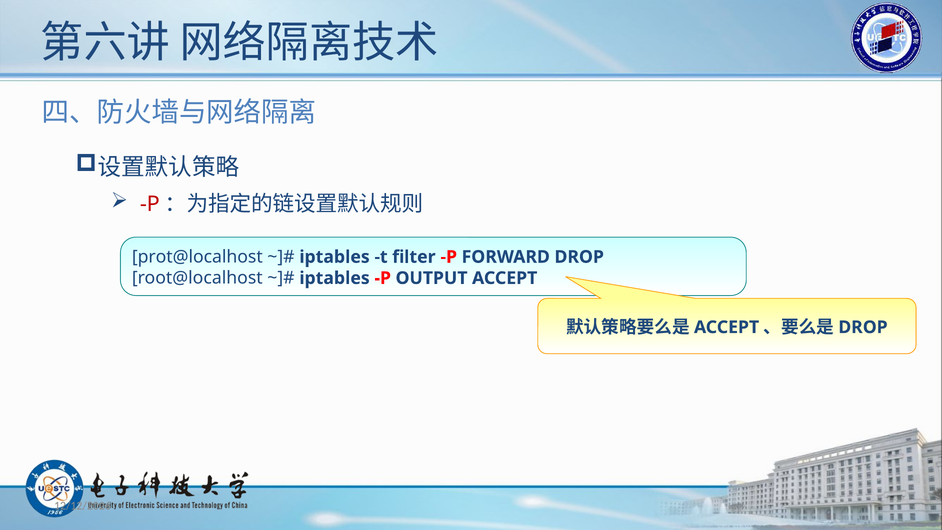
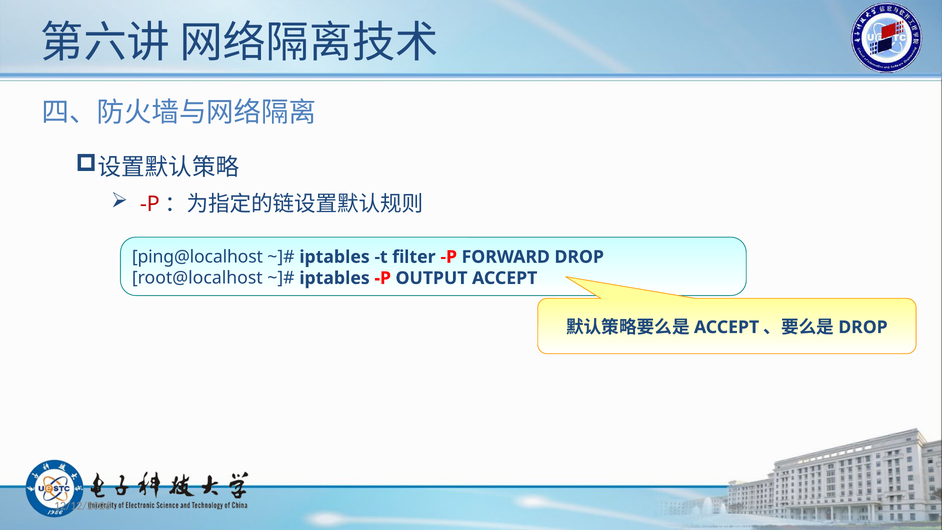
prot@localhost: prot@localhost -> ping@localhost (197, 257)
